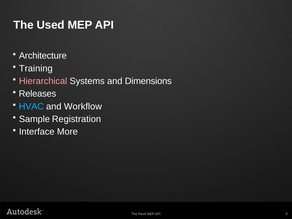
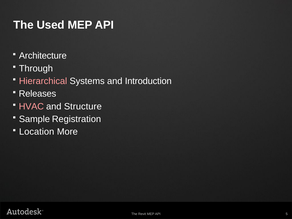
Training: Training -> Through (36, 68)
Dimensions: Dimensions -> Introduction (148, 81)
HVAC colour: light blue -> pink (31, 106)
Workflow: Workflow -> Structure (83, 106)
Interface: Interface -> Location (37, 132)
